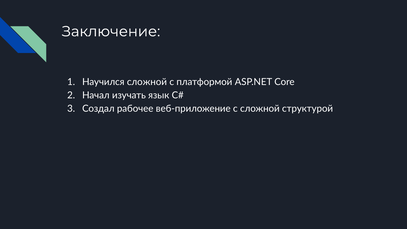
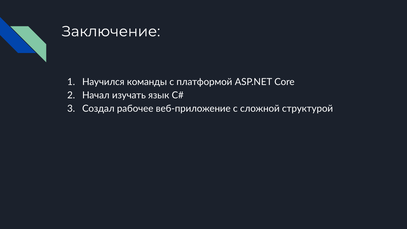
Научился сложной: сложной -> команды (147, 82)
